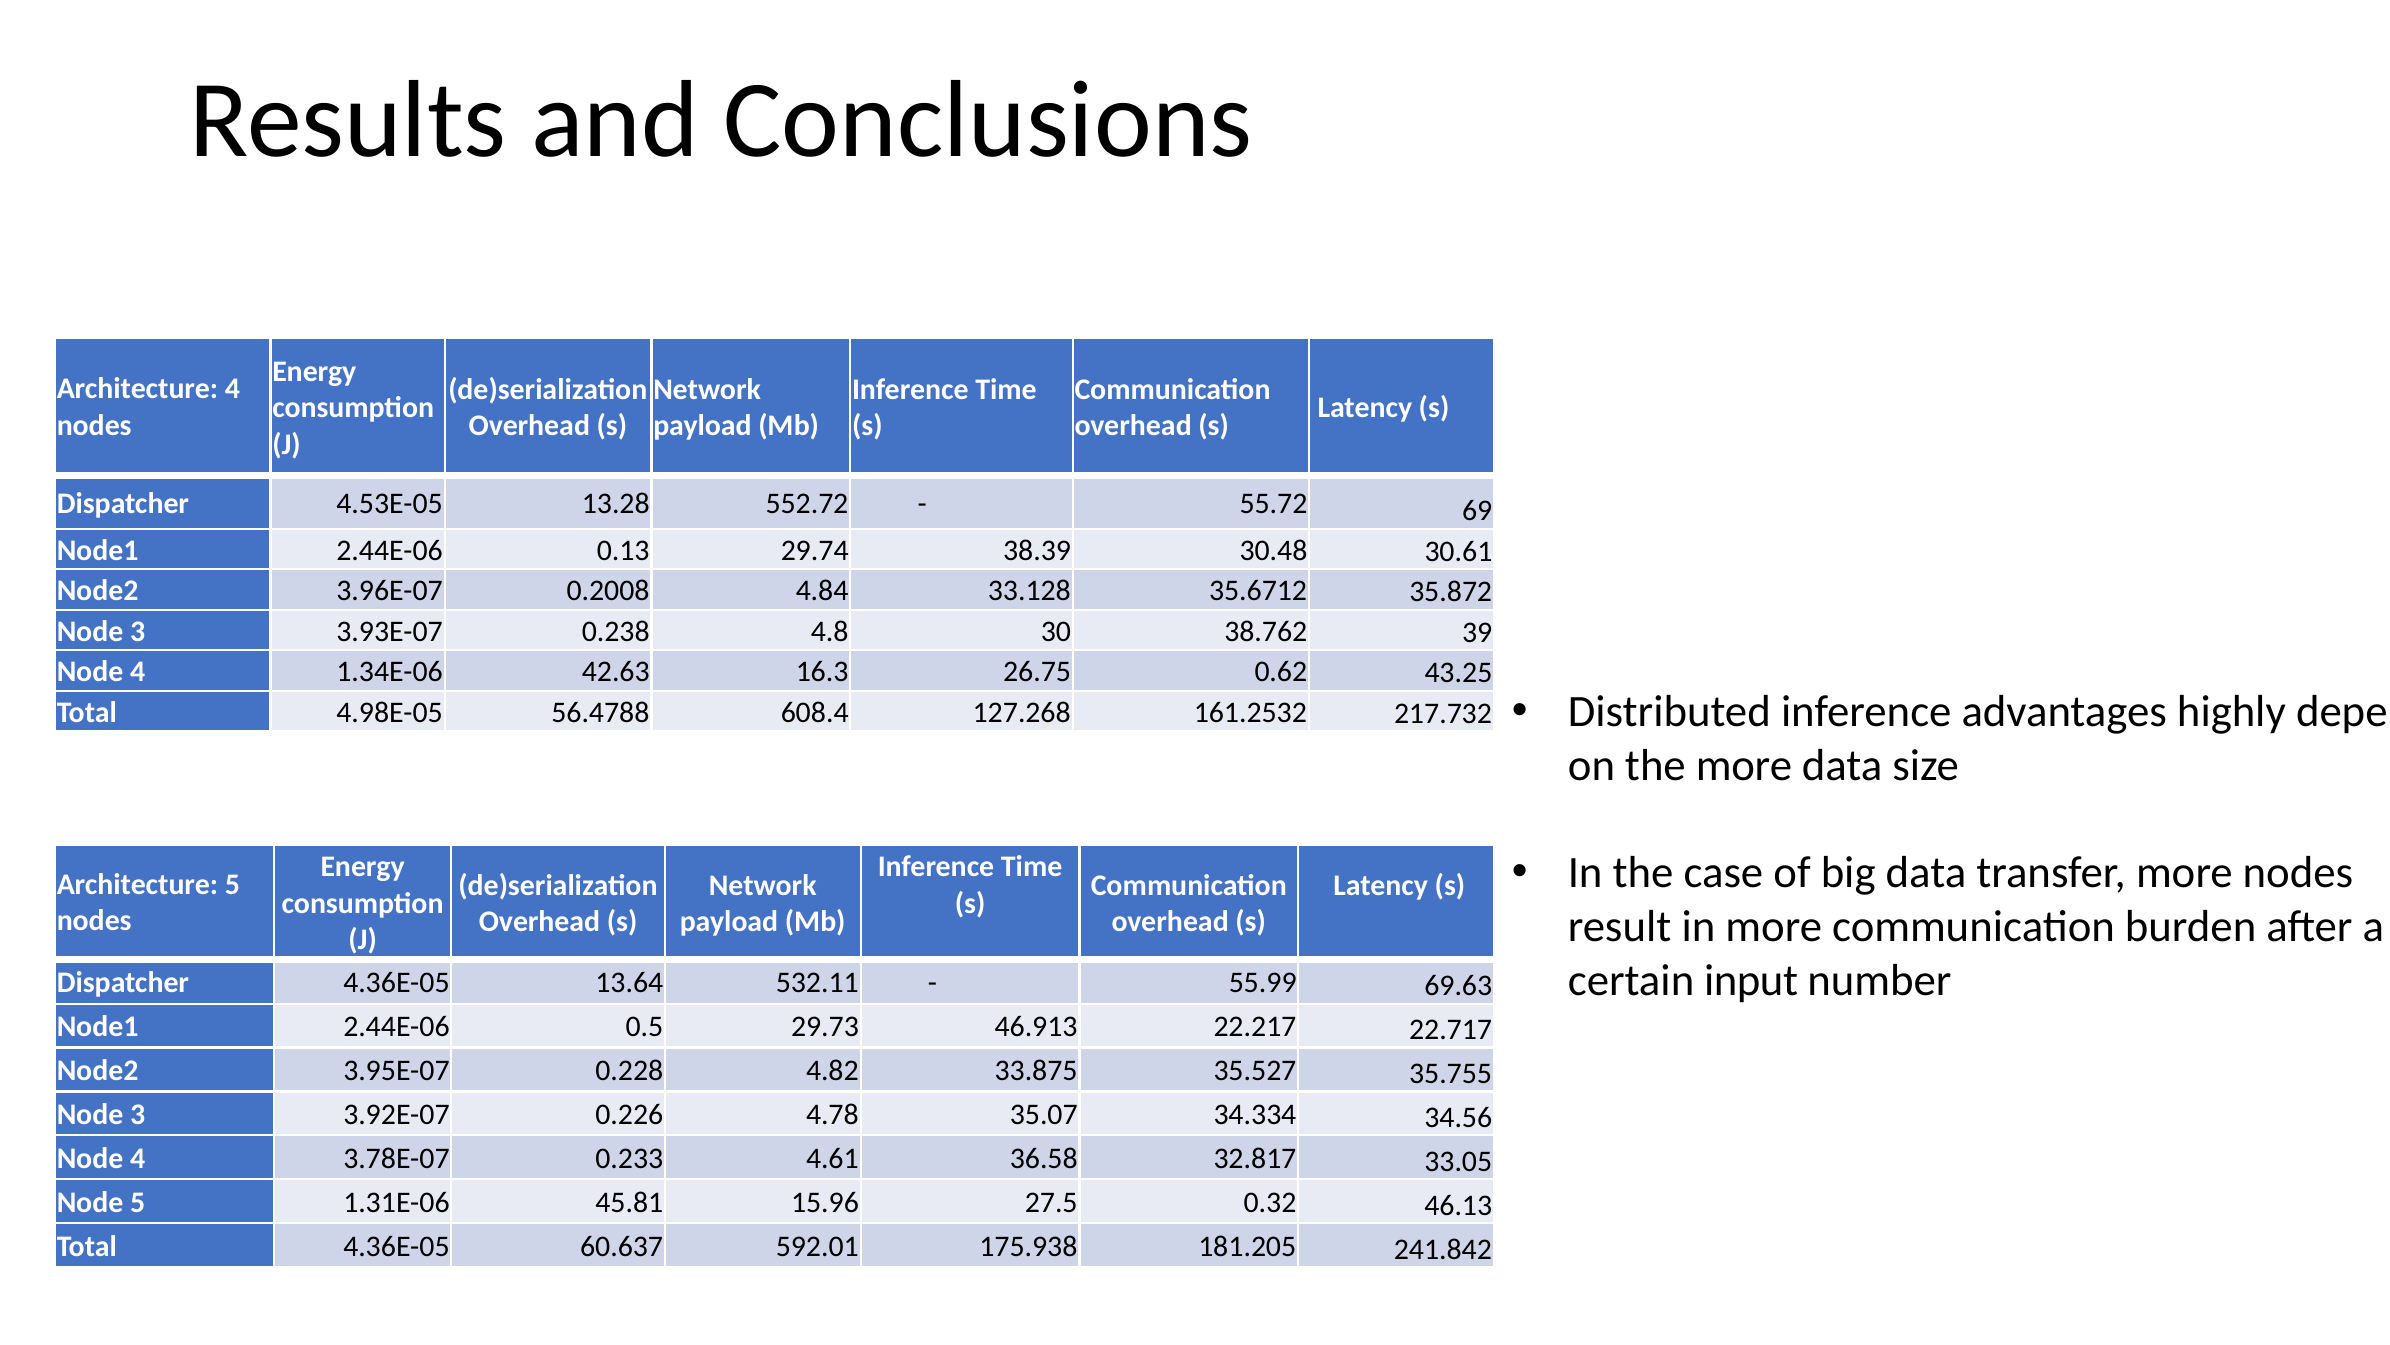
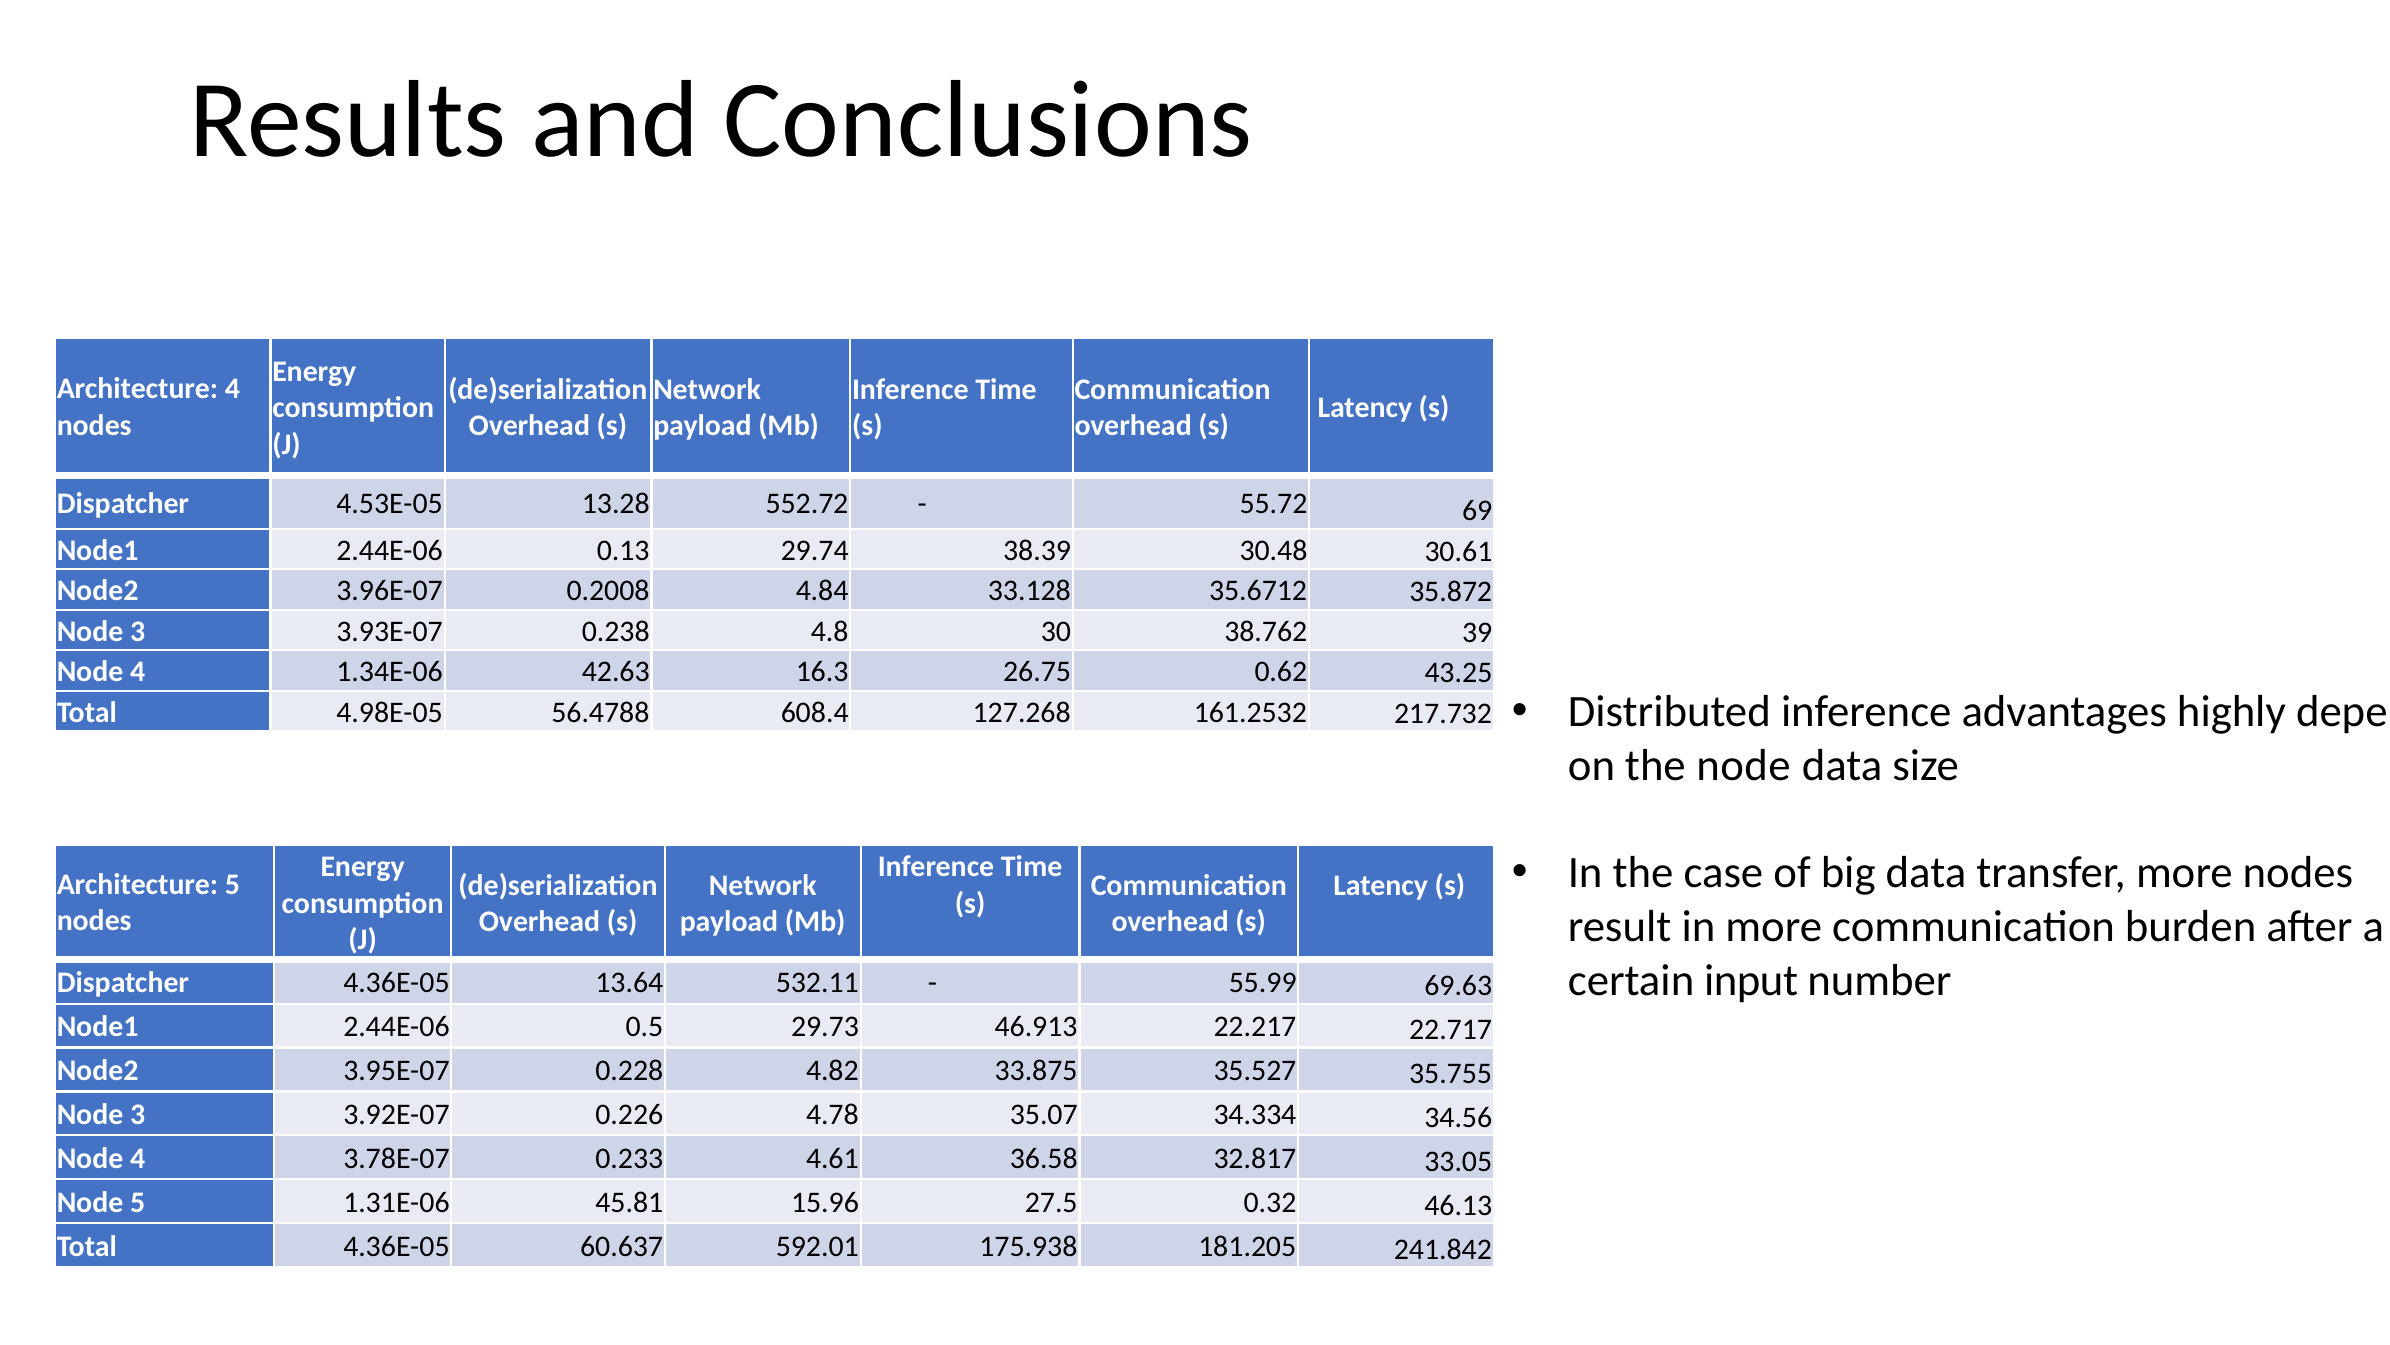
the more: more -> node (1744, 765)
